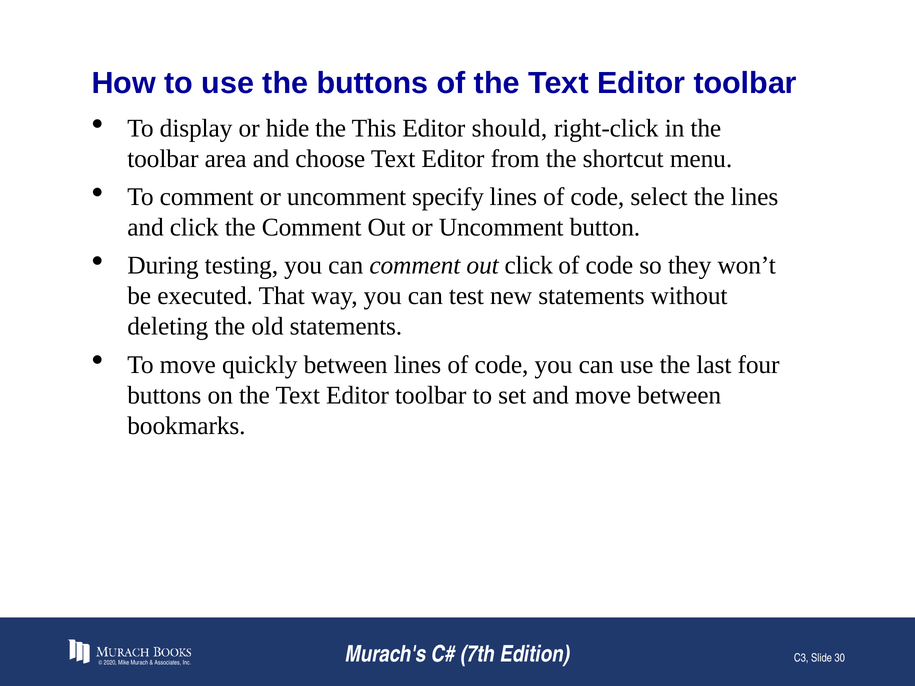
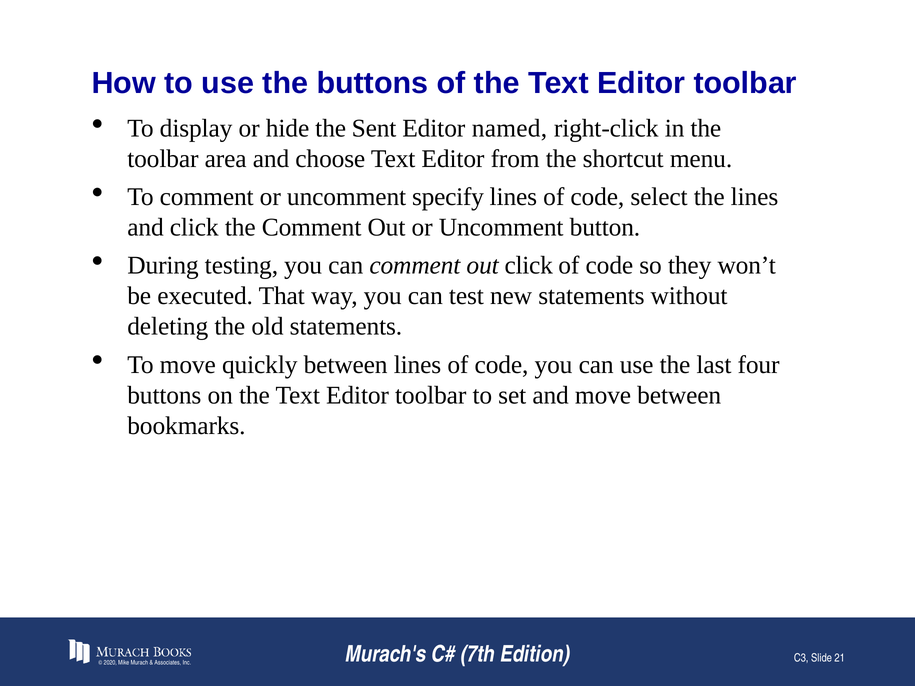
This: This -> Sent (374, 128)
should: should -> named (509, 128)
30: 30 -> 21 (840, 658)
